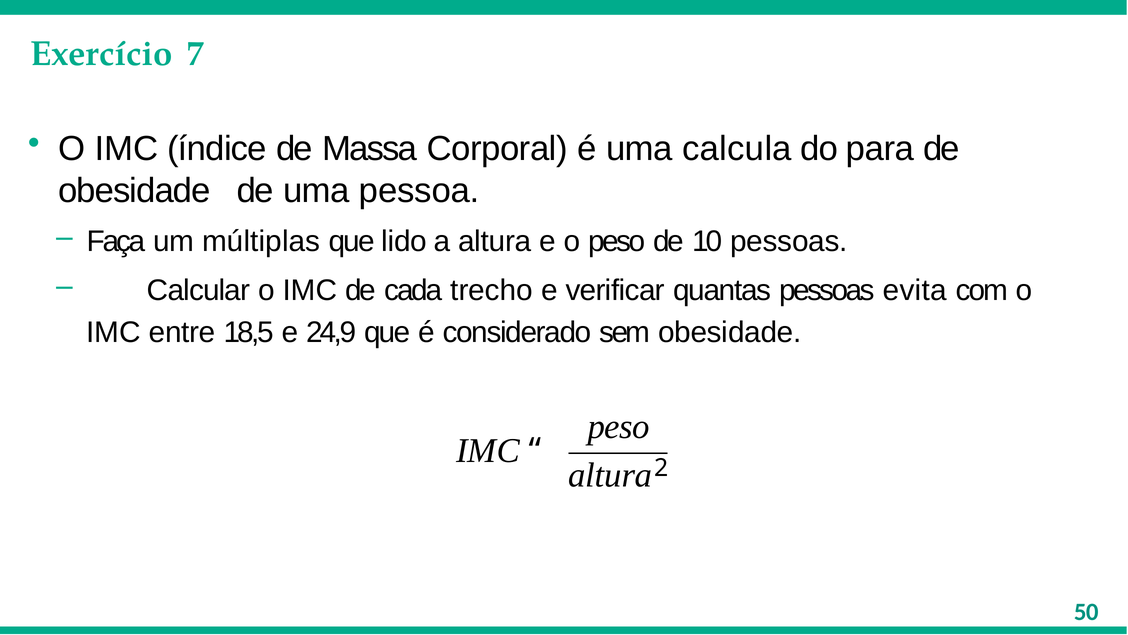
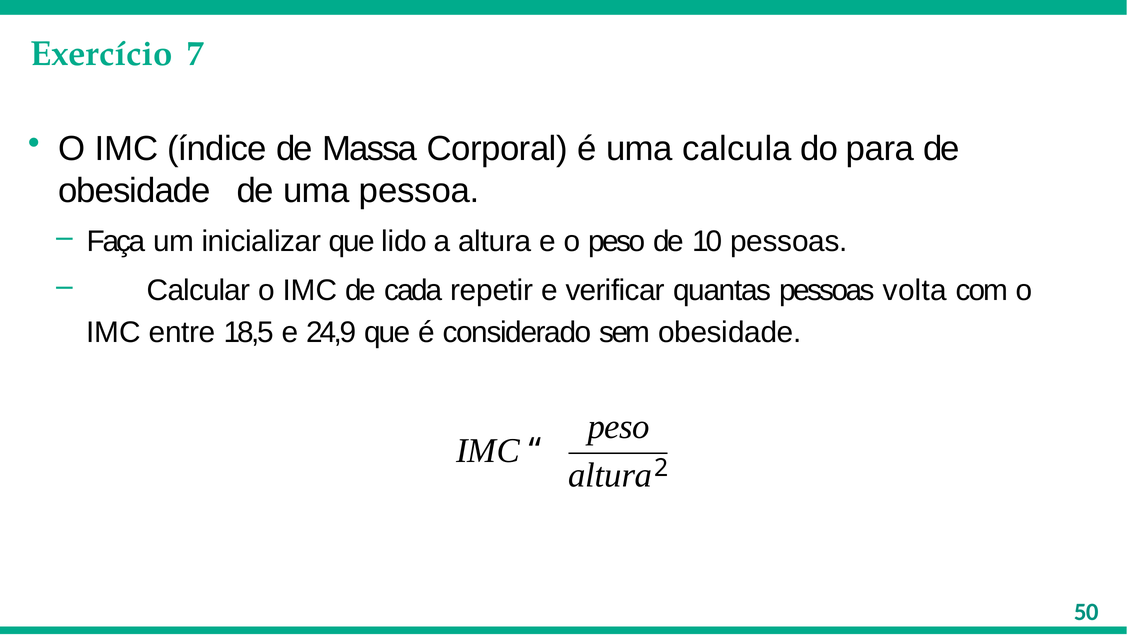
múltiplas: múltiplas -> inicializar (261, 241)
trecho: trecho -> repetir (492, 290)
evita: evita -> volta (915, 290)
